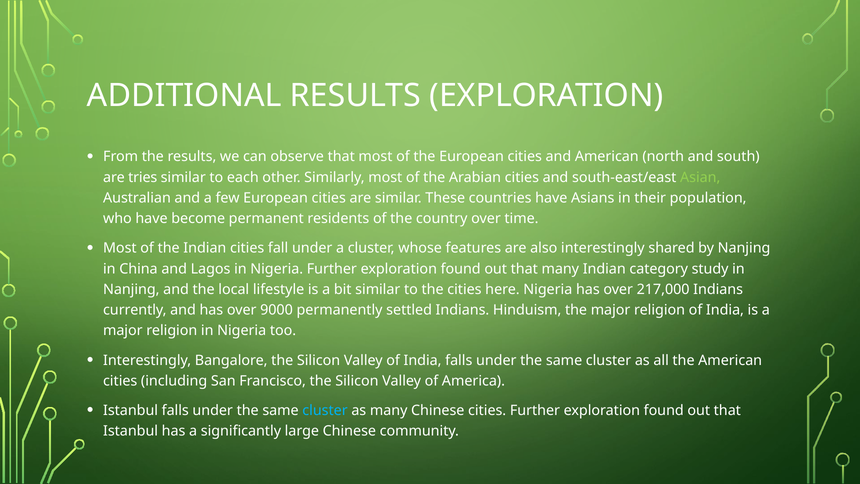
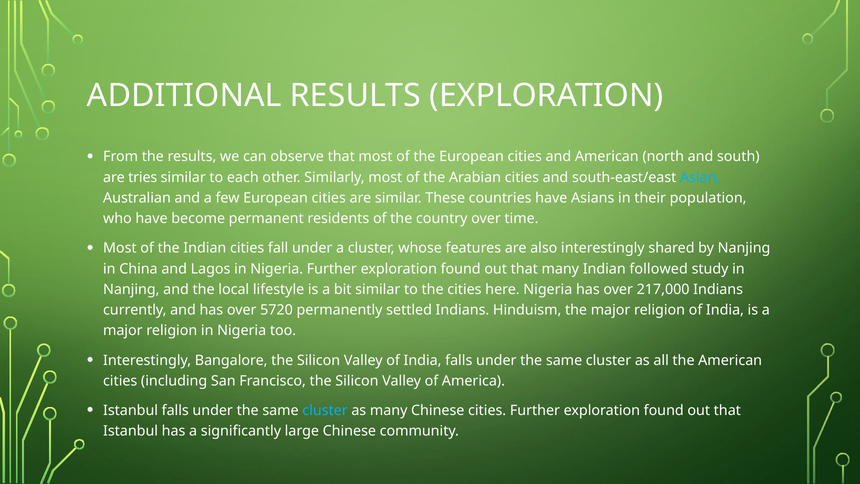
Asian colour: light green -> light blue (700, 177)
category: category -> followed (659, 269)
9000: 9000 -> 5720 (276, 310)
